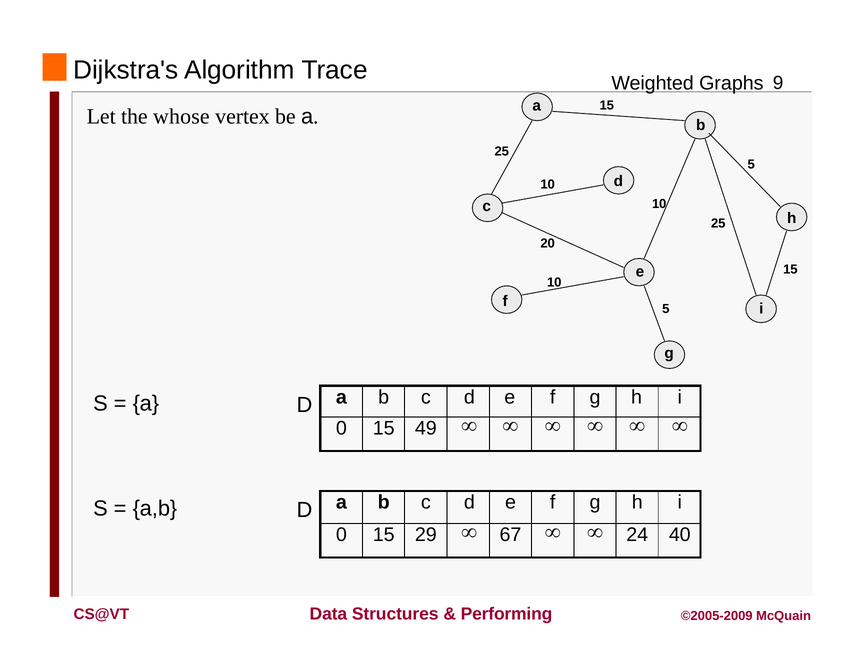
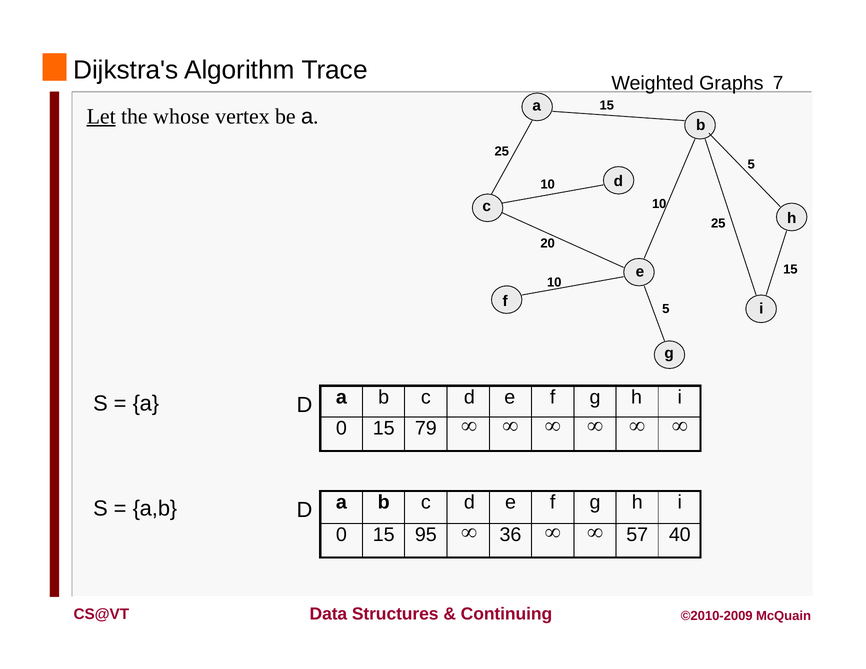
9: 9 -> 7 (778, 83)
Let underline: none -> present (101, 116)
49: 49 -> 79 (426, 429)
29: 29 -> 95 (426, 535)
67: 67 -> 36 (510, 535)
24: 24 -> 57 (637, 535)
Performing: Performing -> Continuing (506, 614)
©2005-2009: ©2005-2009 -> ©2010-2009 (717, 616)
